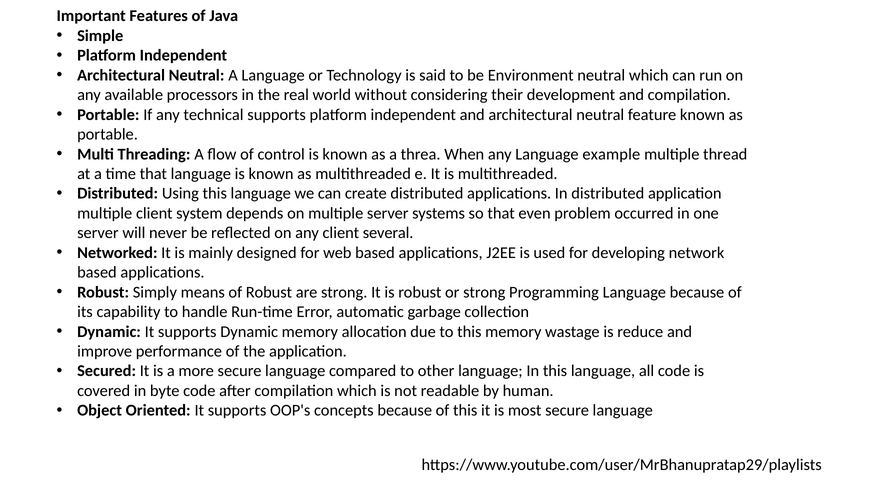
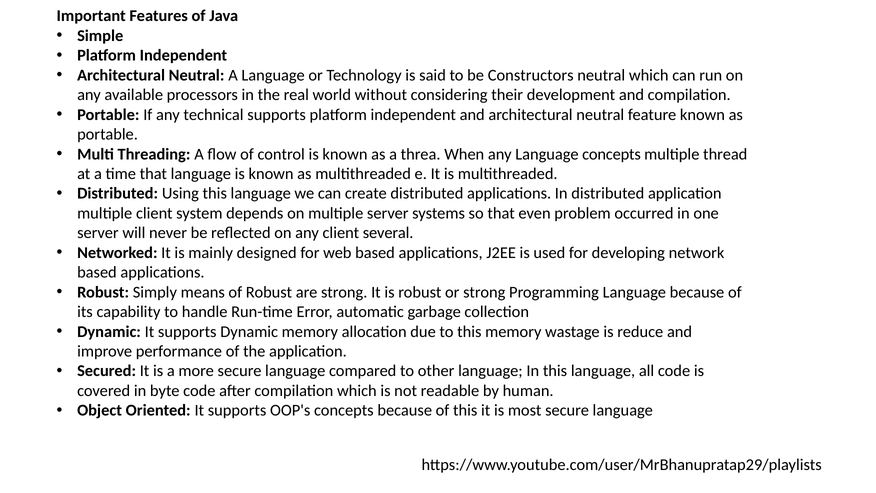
Environment: Environment -> Constructors (531, 75)
Language example: example -> concepts (611, 154)
